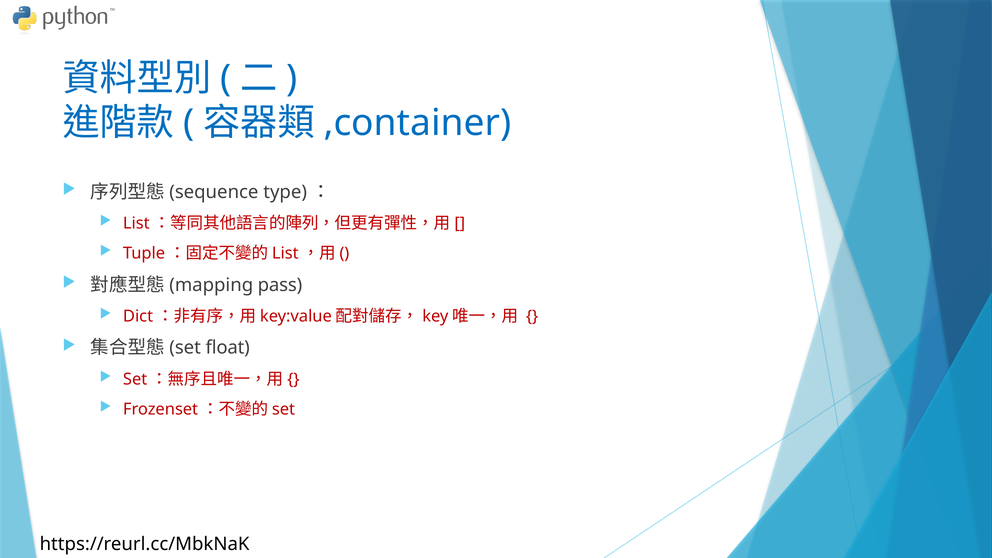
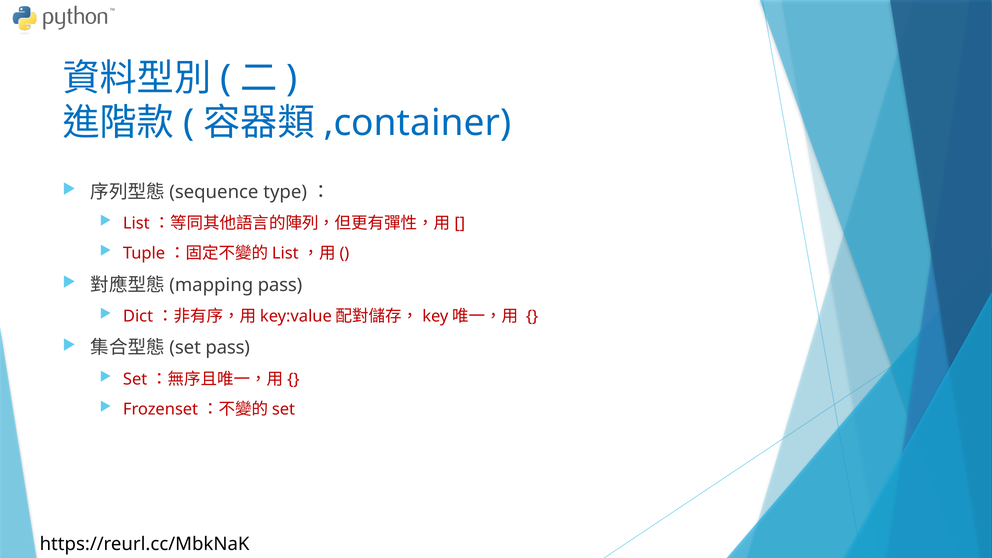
float: float -> pass (228, 348)
